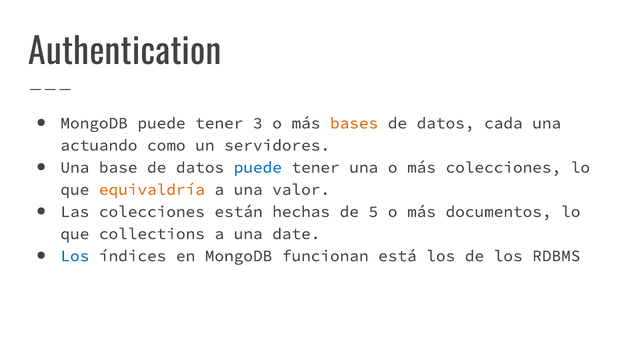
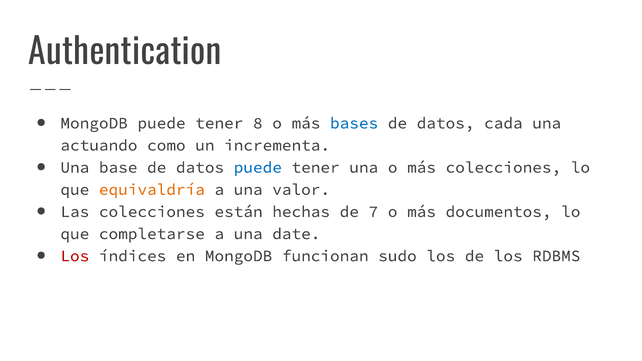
3: 3 -> 8 (258, 123)
bases colour: orange -> blue (354, 123)
servidores: servidores -> incrementa (277, 145)
5: 5 -> 7 (373, 212)
collections: collections -> completarse (152, 234)
Los colour: blue -> red (75, 256)
está: está -> sudo (397, 256)
